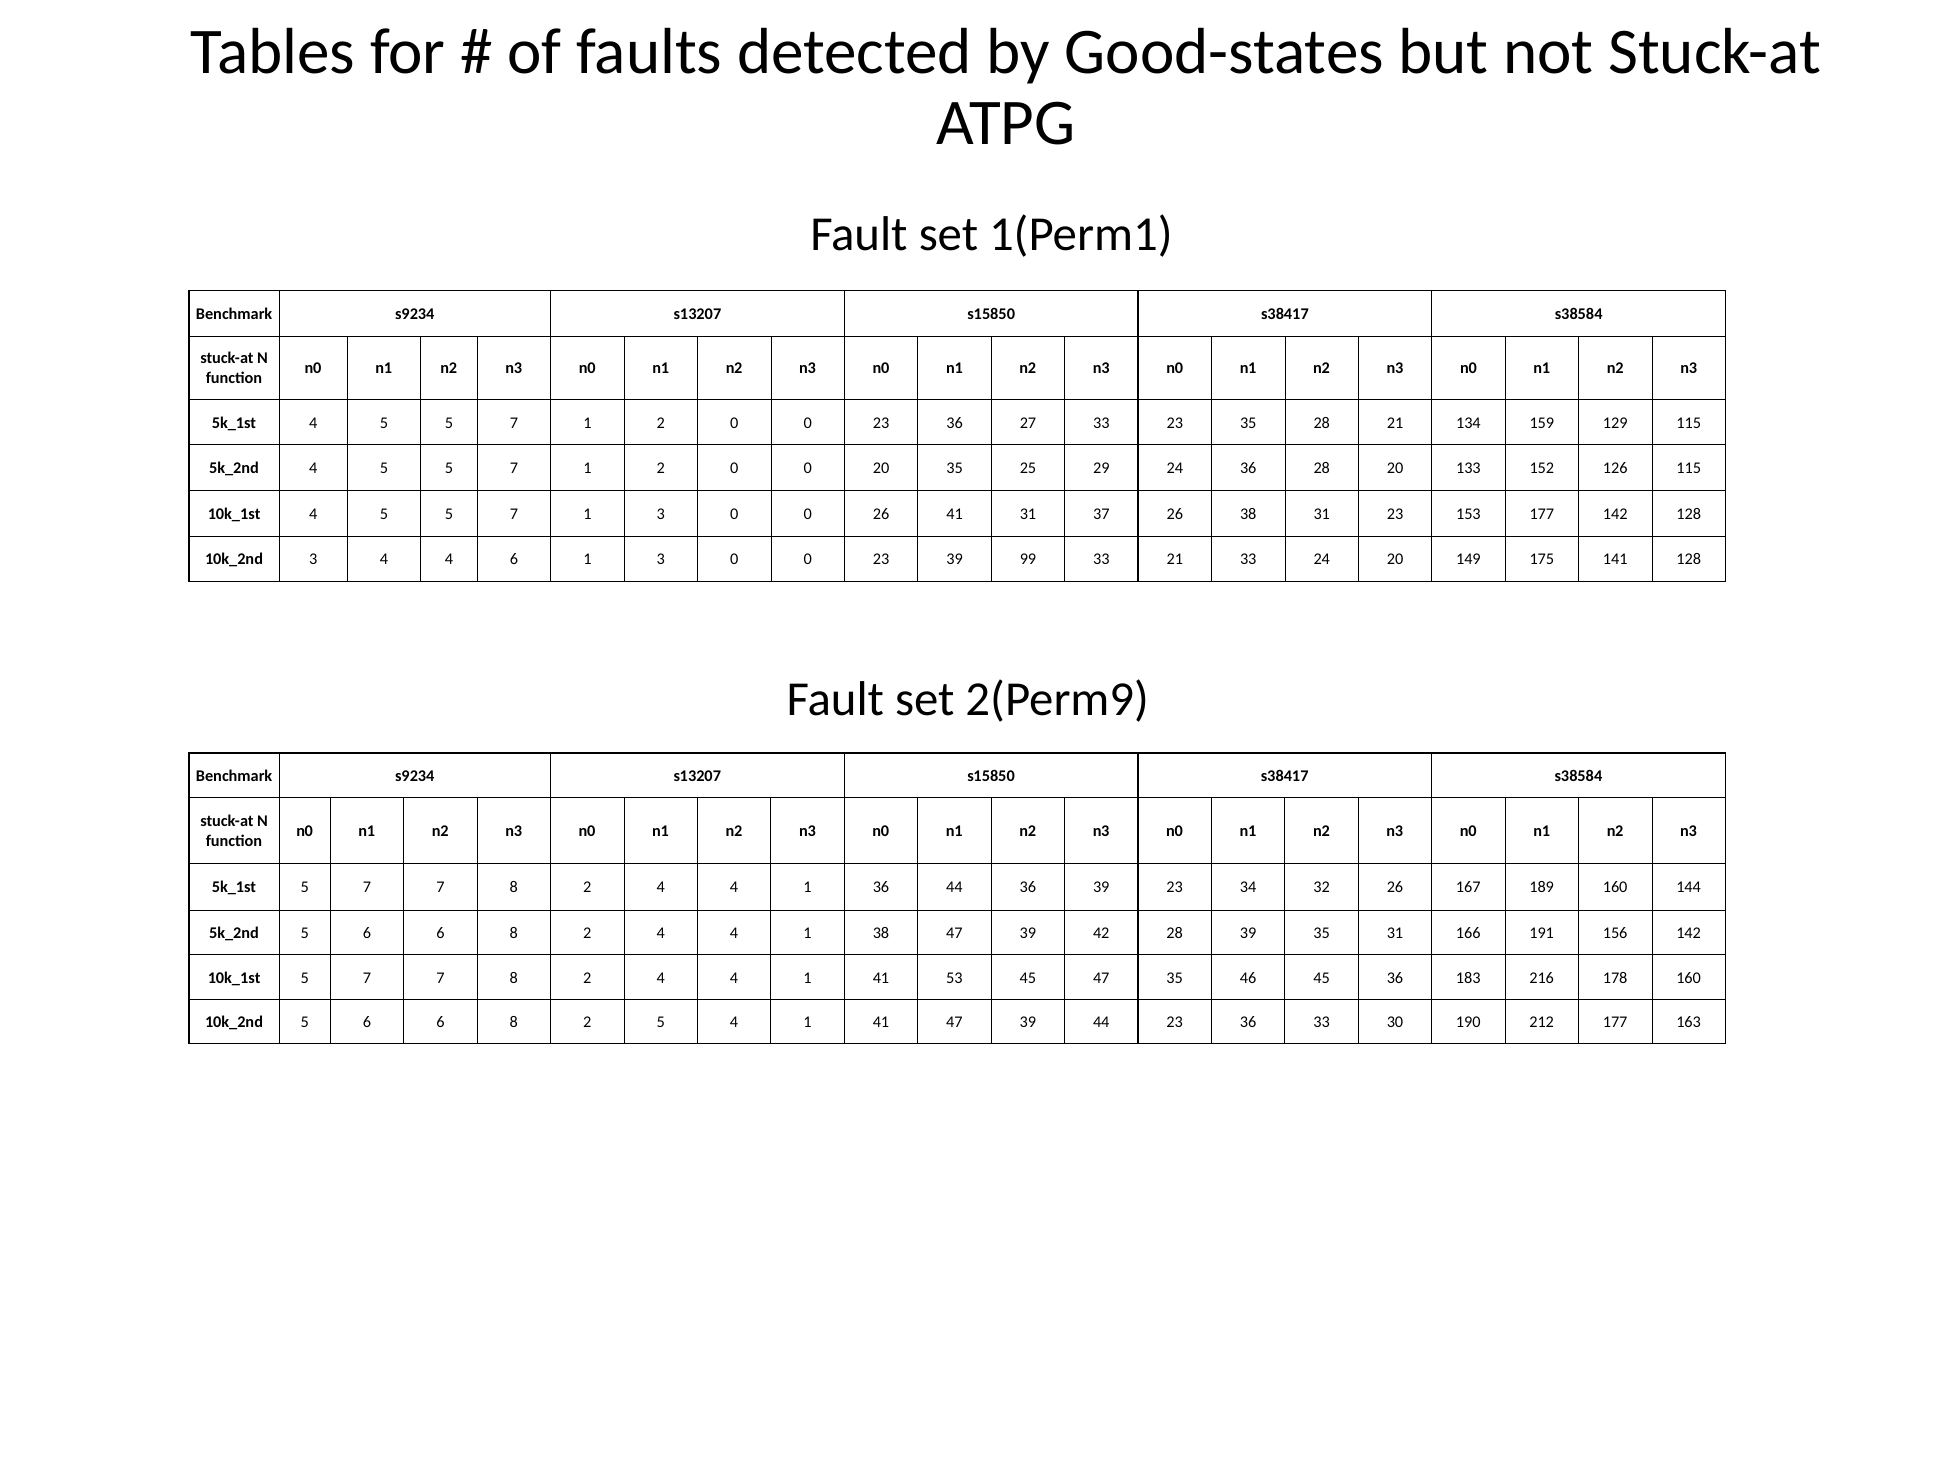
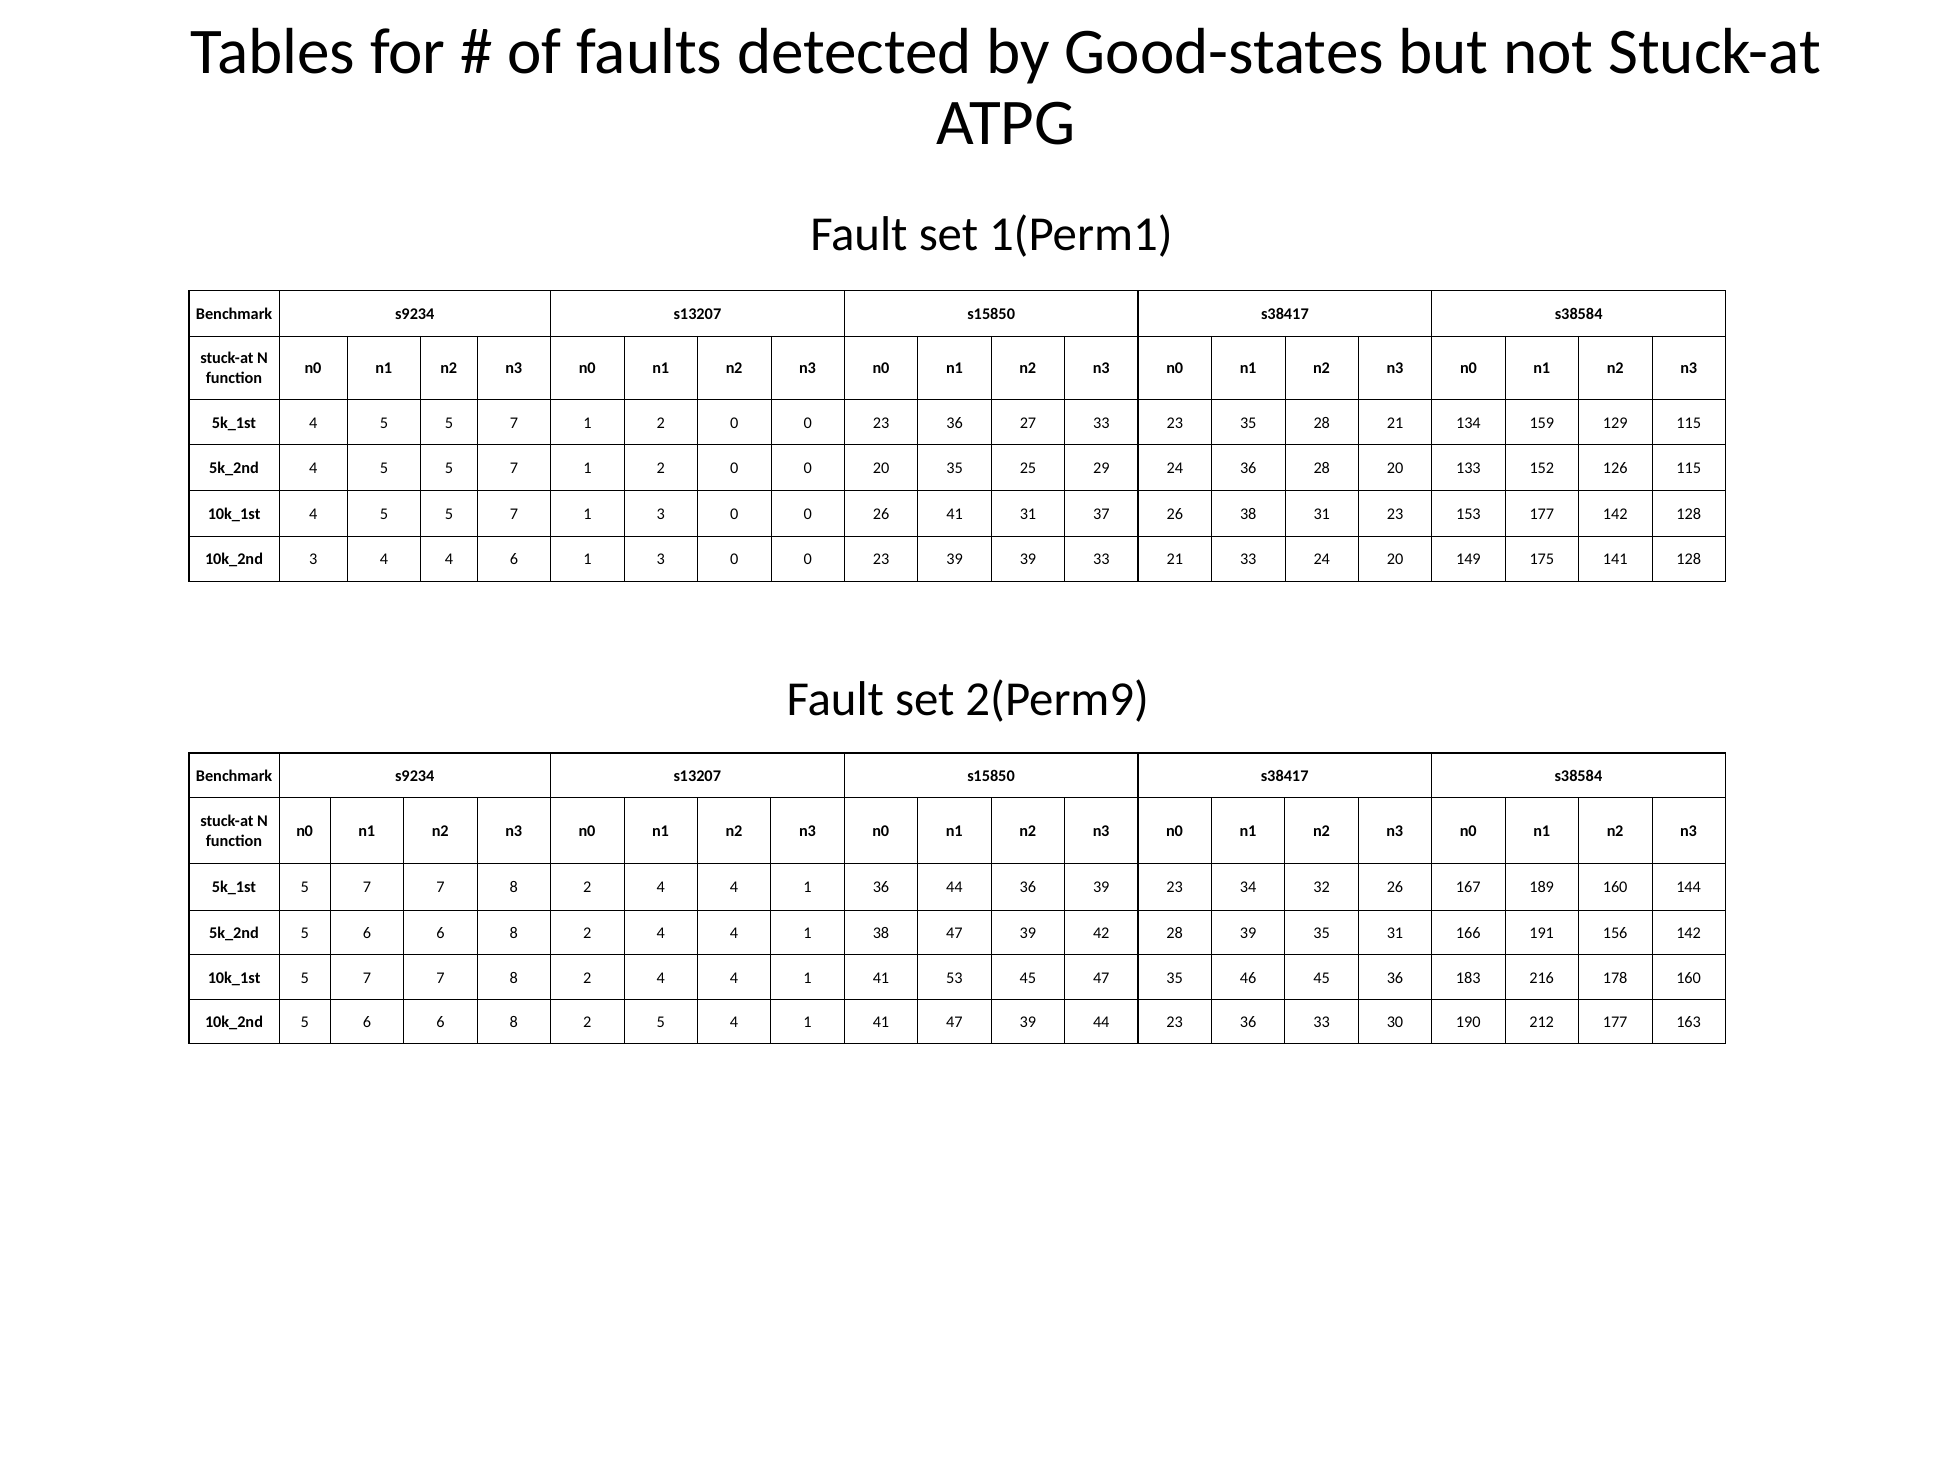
39 99: 99 -> 39 (1028, 559)
